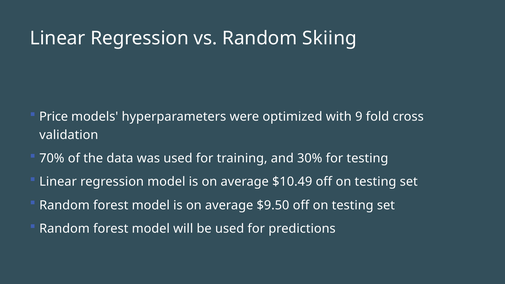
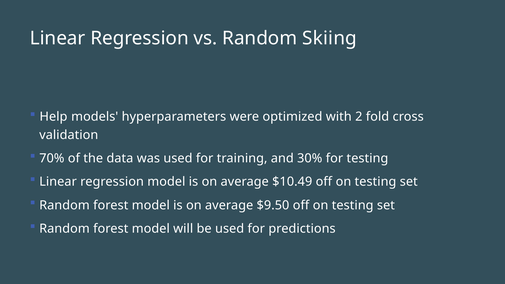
Price: Price -> Help (53, 117)
9: 9 -> 2 (359, 117)
